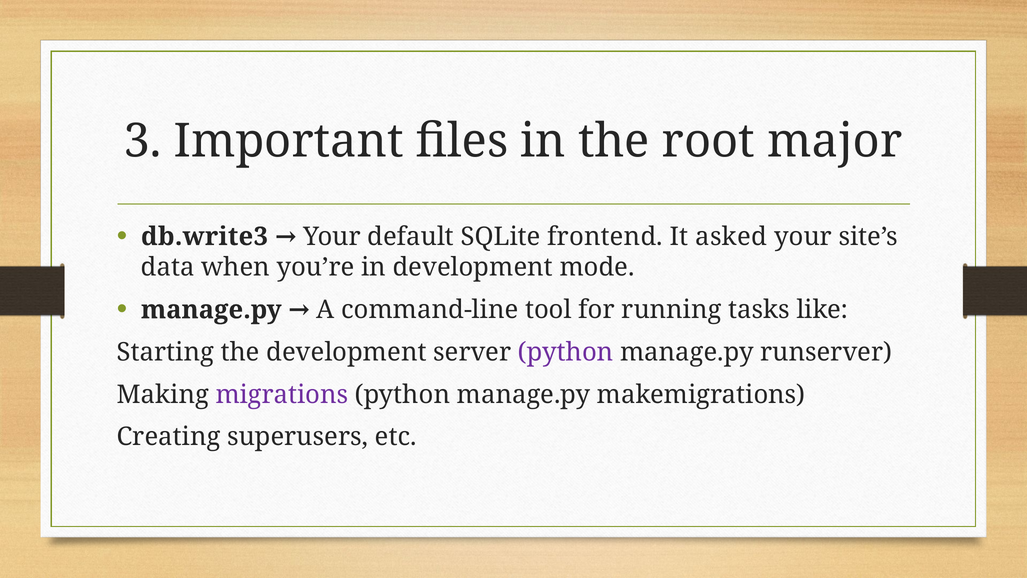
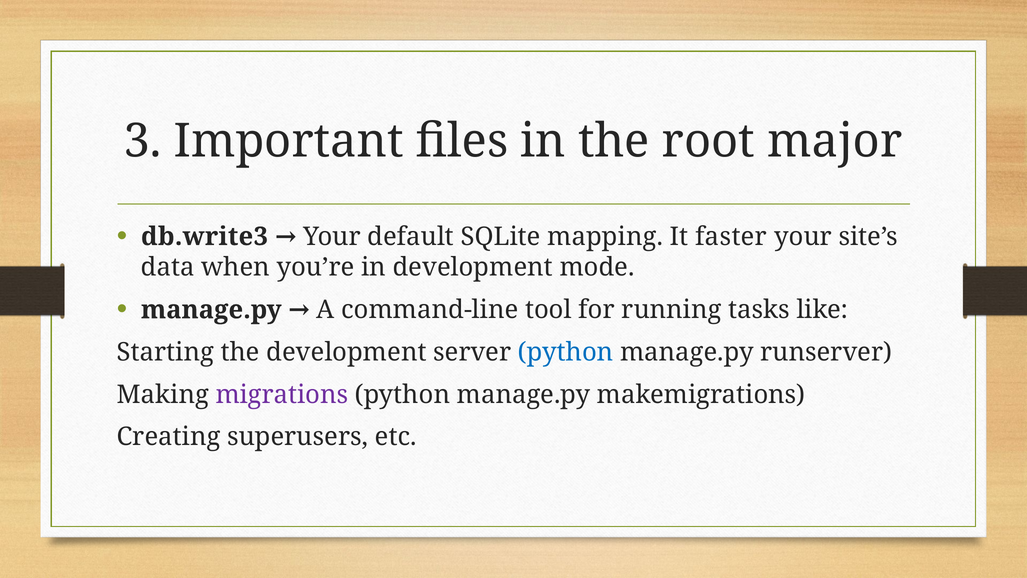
frontend: frontend -> mapping (605, 236)
asked: asked -> faster (731, 236)
python colour: purple -> blue (566, 352)
